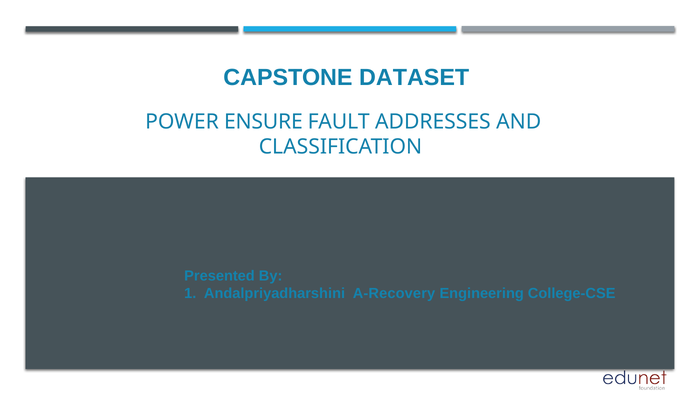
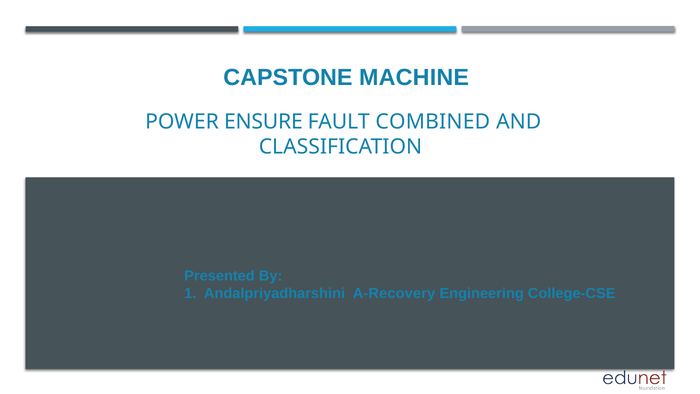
DATASET: DATASET -> MACHINE (414, 78)
ADDRESSES: ADDRESSES -> COMBINED (433, 121)
